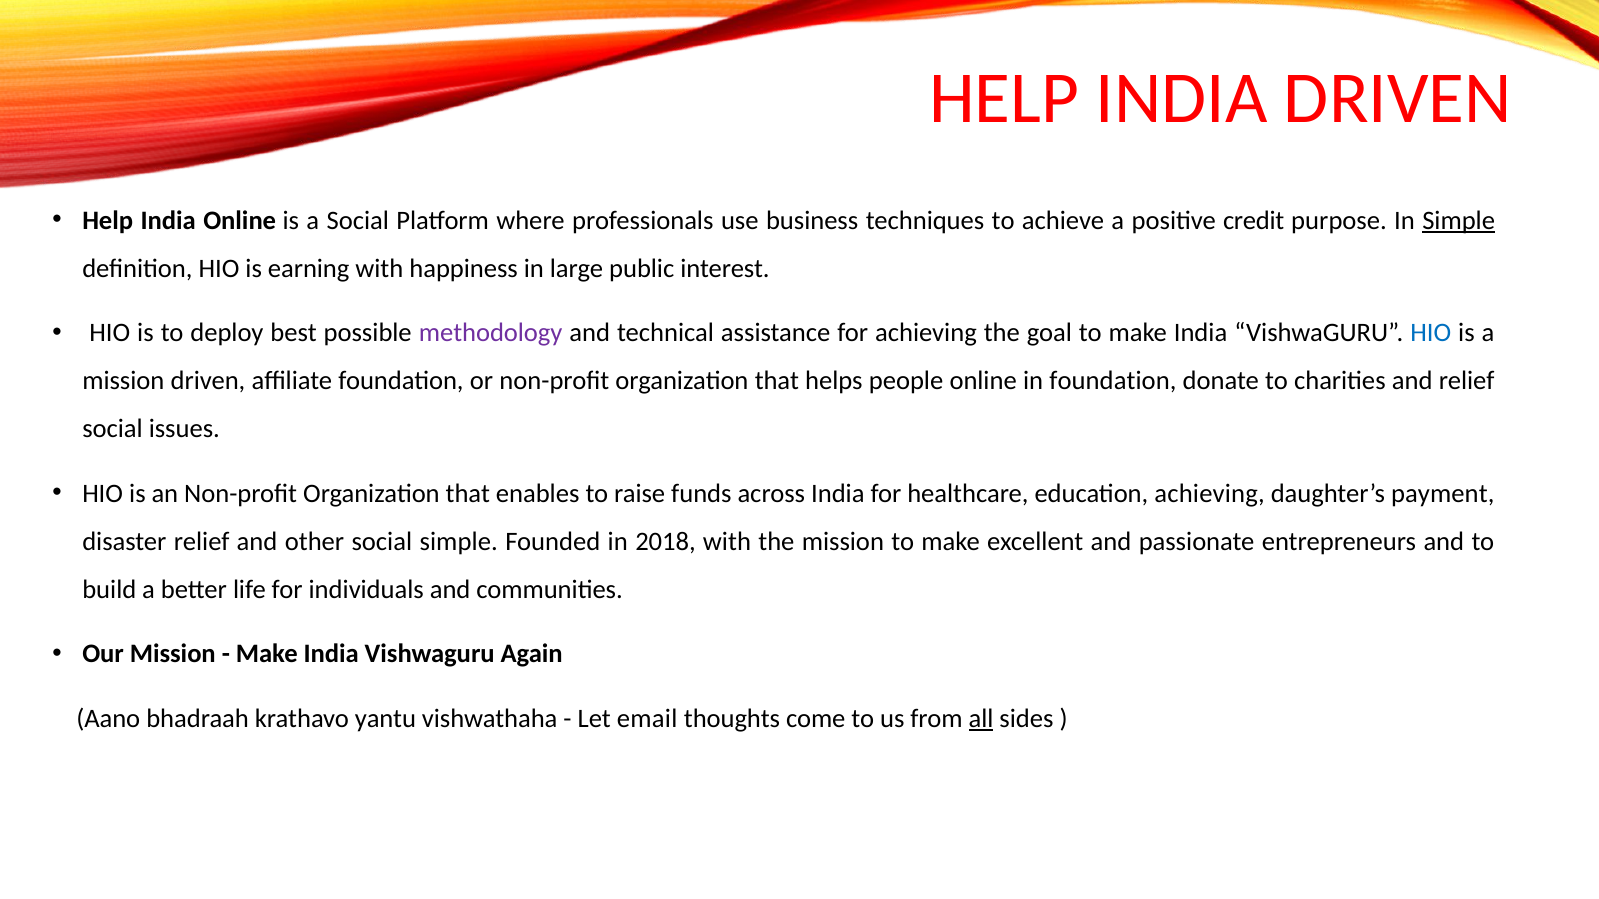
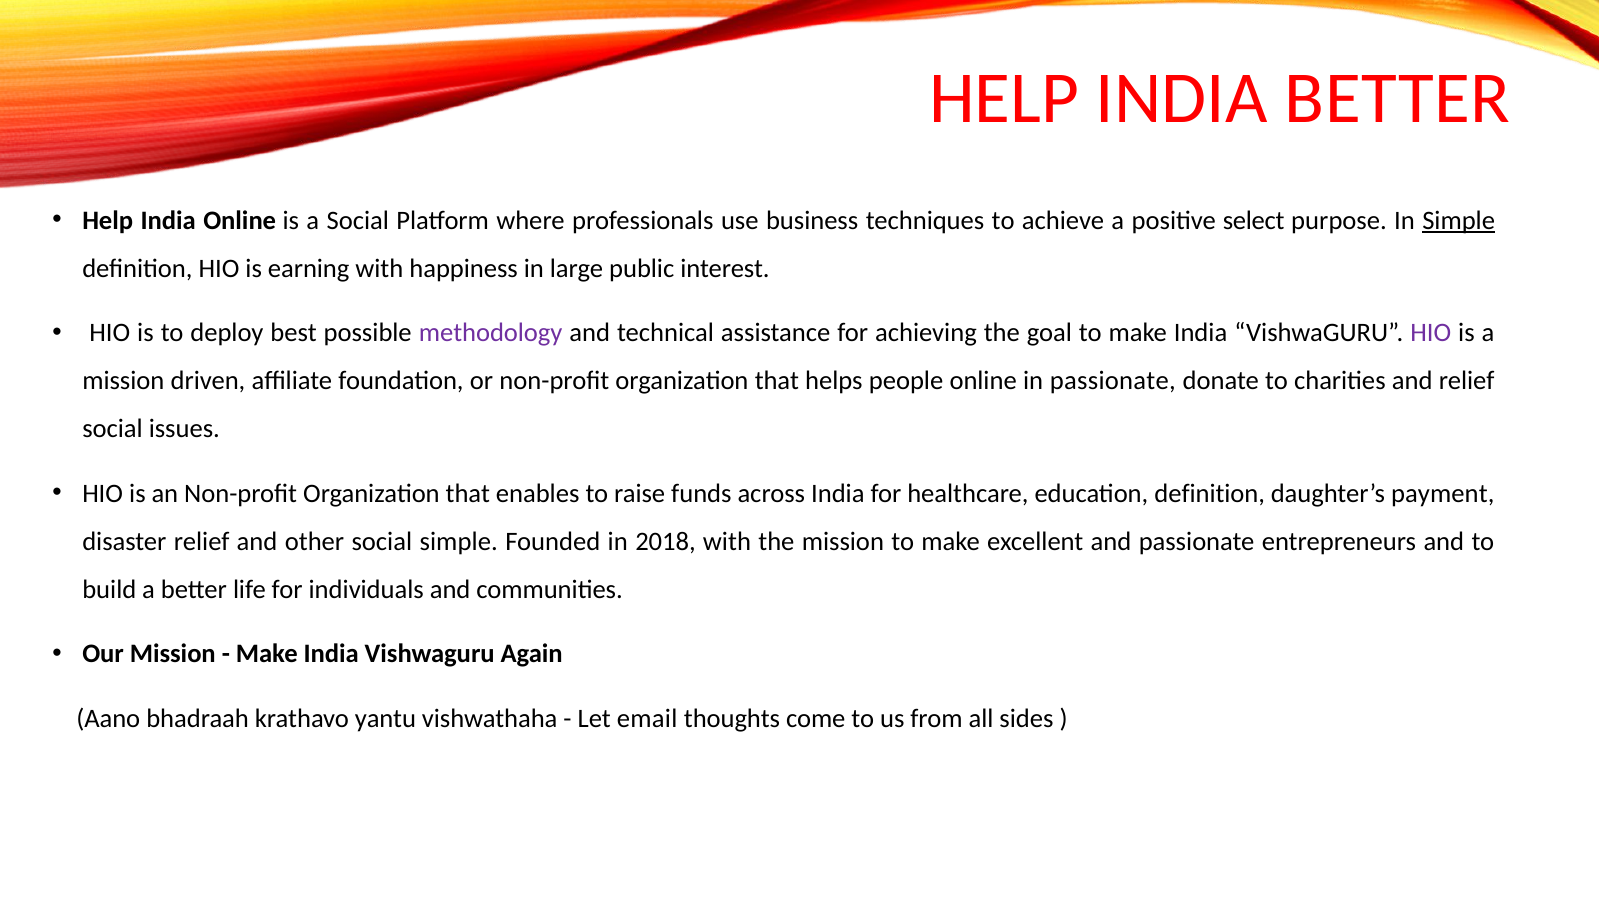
INDIA DRIVEN: DRIVEN -> BETTER (1398, 98)
credit: credit -> select (1254, 221)
HIO colour: blue -> purple (1431, 333)
in foundation: foundation -> passionate (1113, 381)
education achieving: achieving -> definition (1210, 494)
all underline: present -> none (981, 719)
